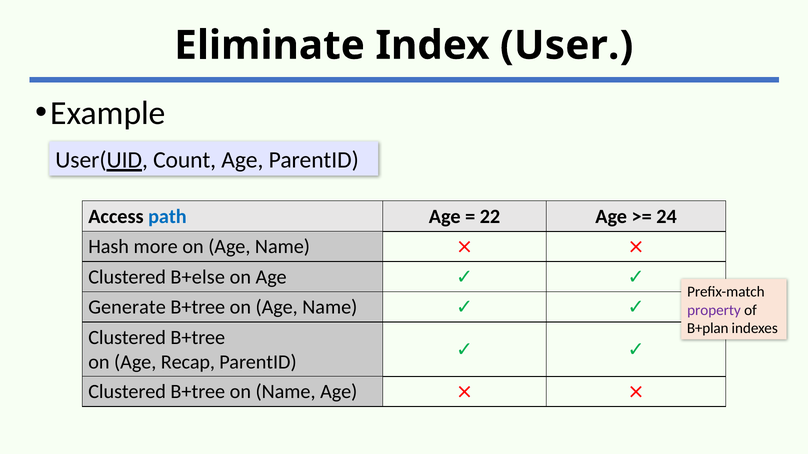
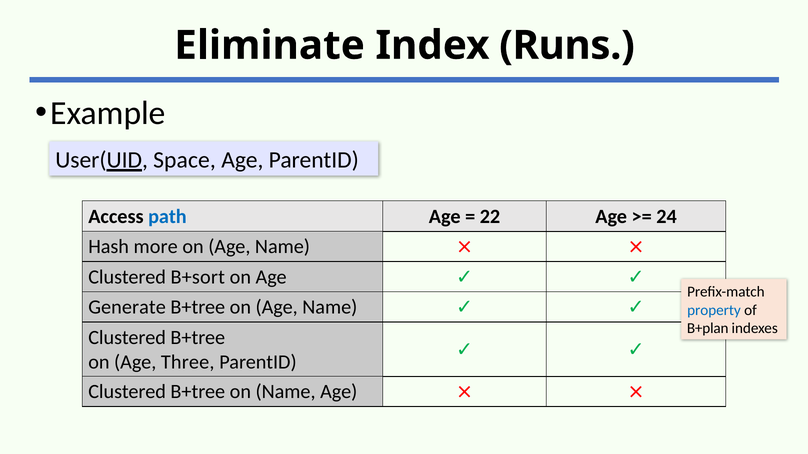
User: User -> Runs (567, 46)
Count: Count -> Space (184, 160)
B+else: B+else -> B+sort (198, 277)
property colour: purple -> blue (714, 310)
Recap: Recap -> Three (188, 362)
